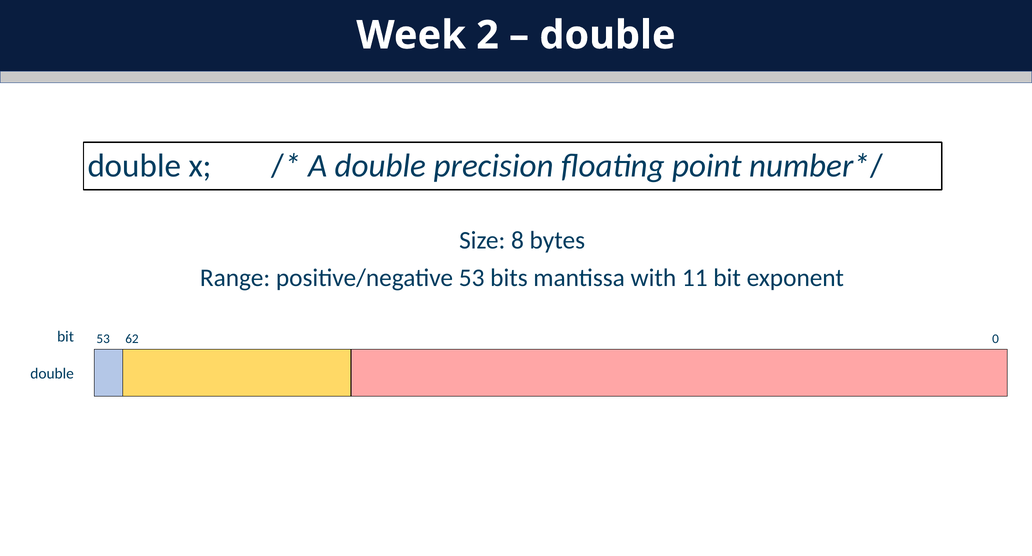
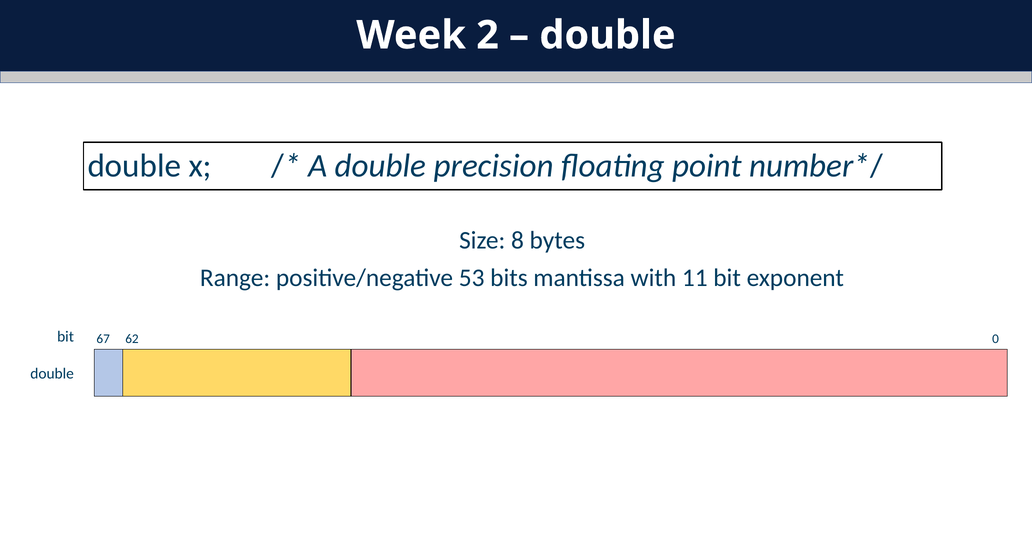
bit 53: 53 -> 67 (103, 339)
